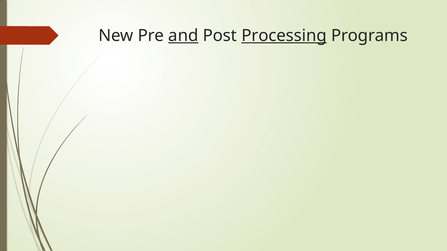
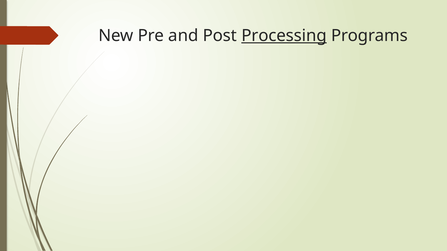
and underline: present -> none (183, 36)
